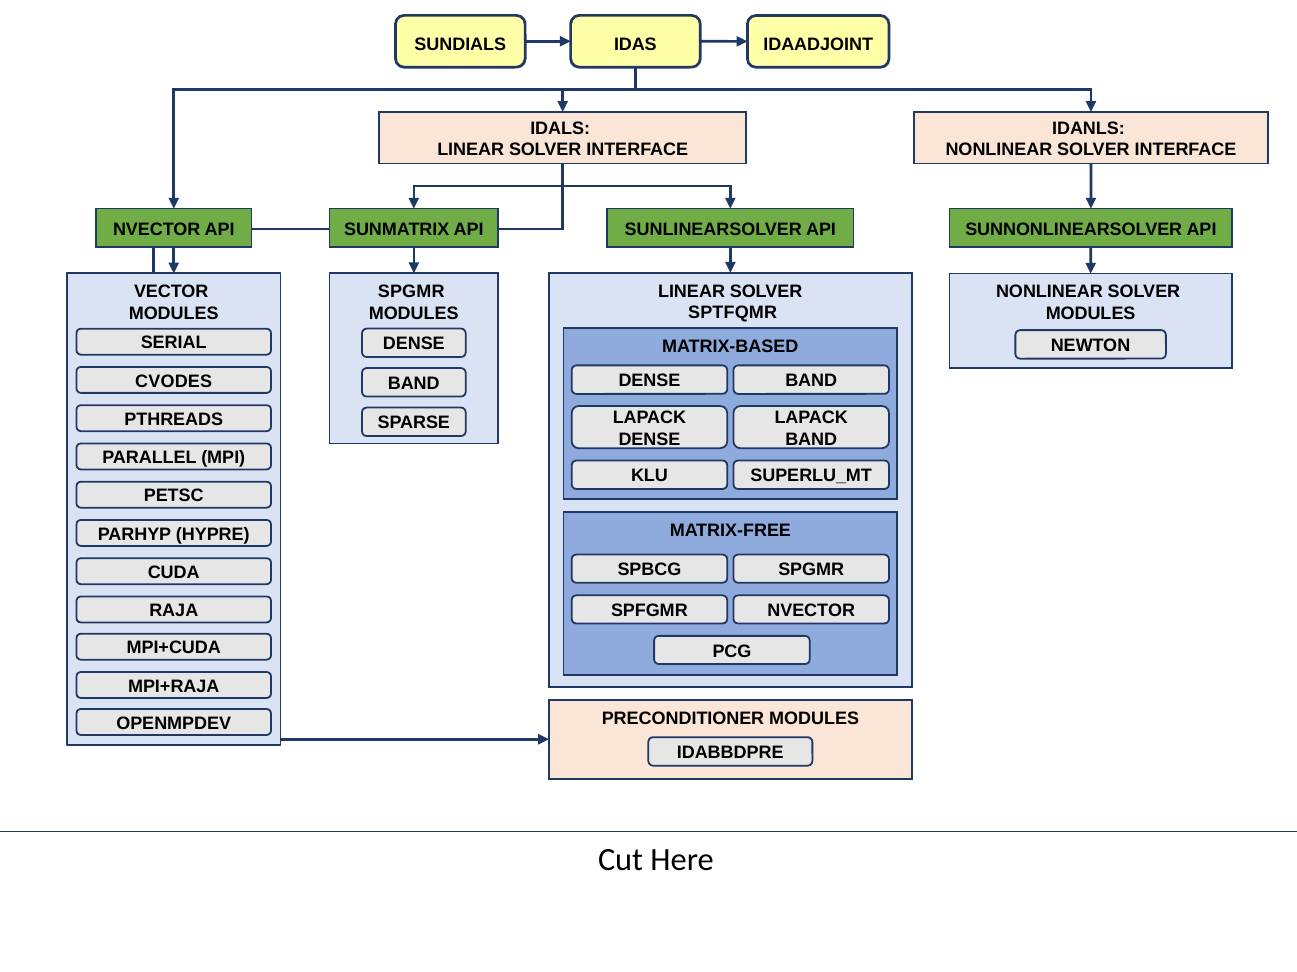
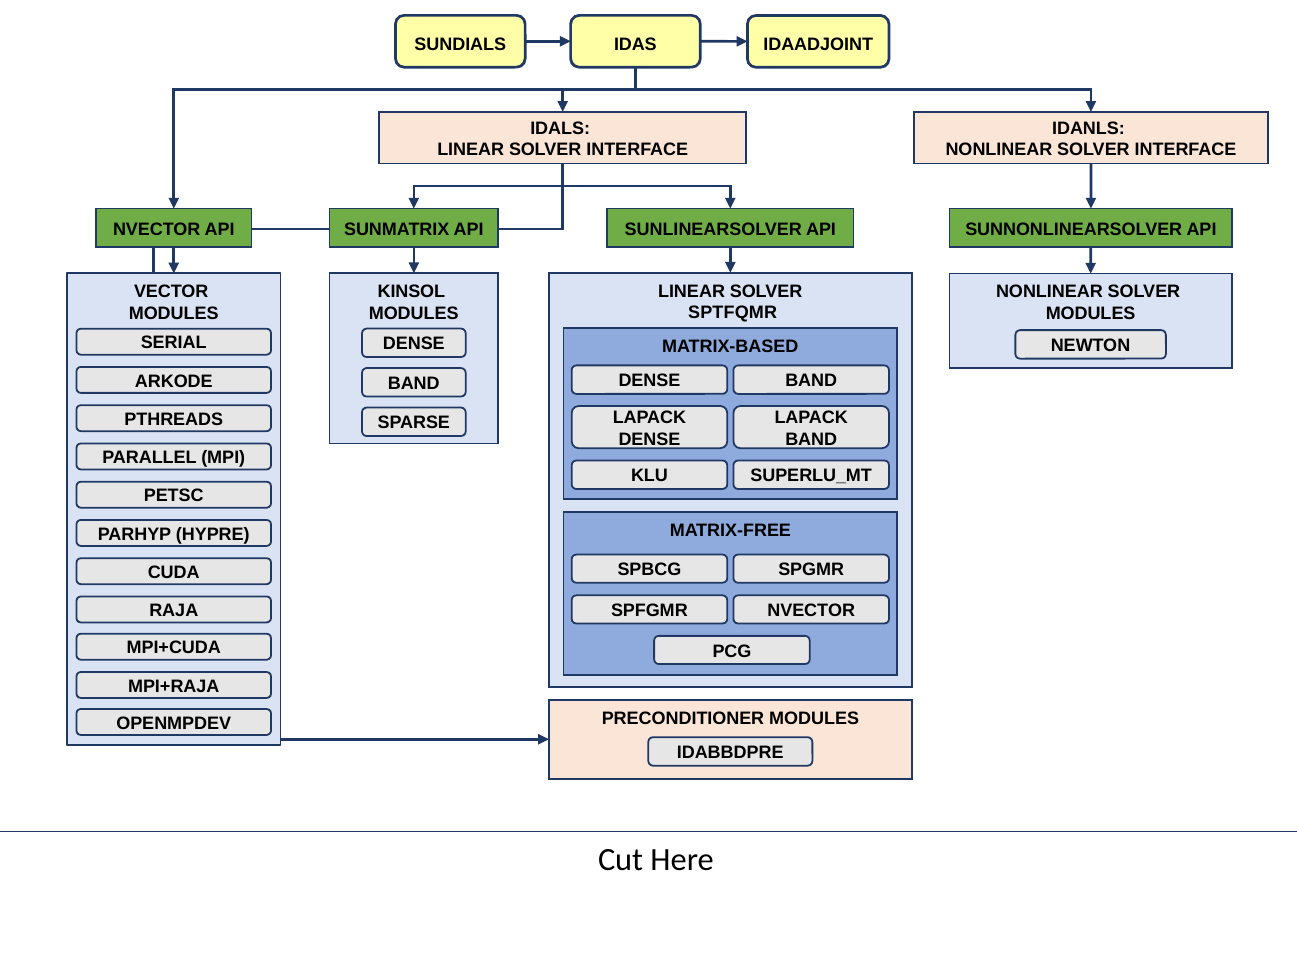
SPGMR: SPGMR -> KINSOL (411, 292)
CVODES: CVODES -> ARKODE (174, 381)
